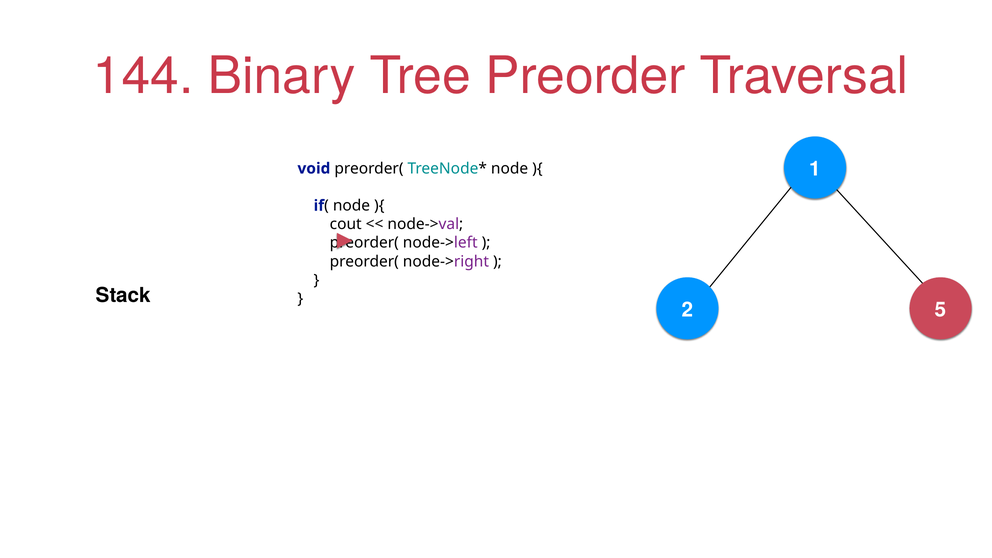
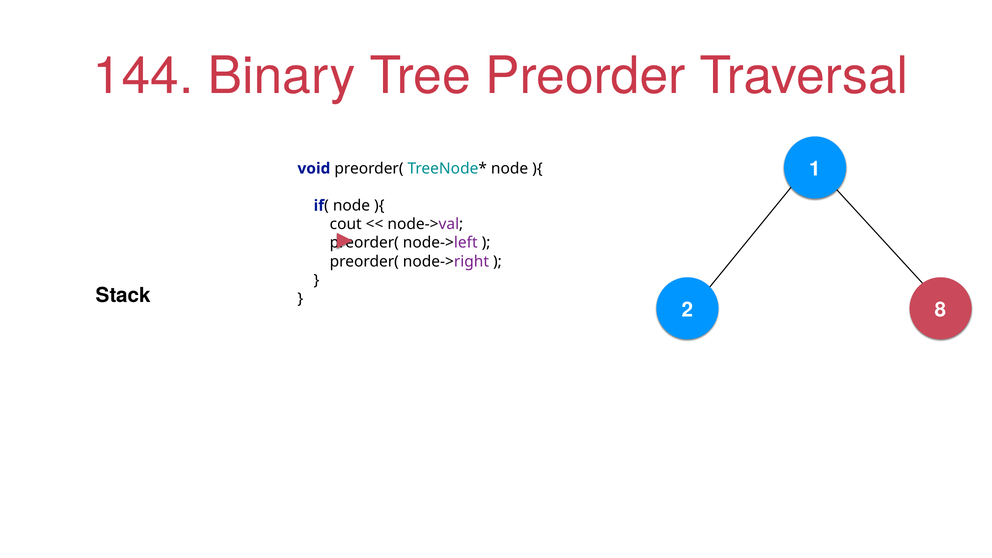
5: 5 -> 8 (941, 310)
